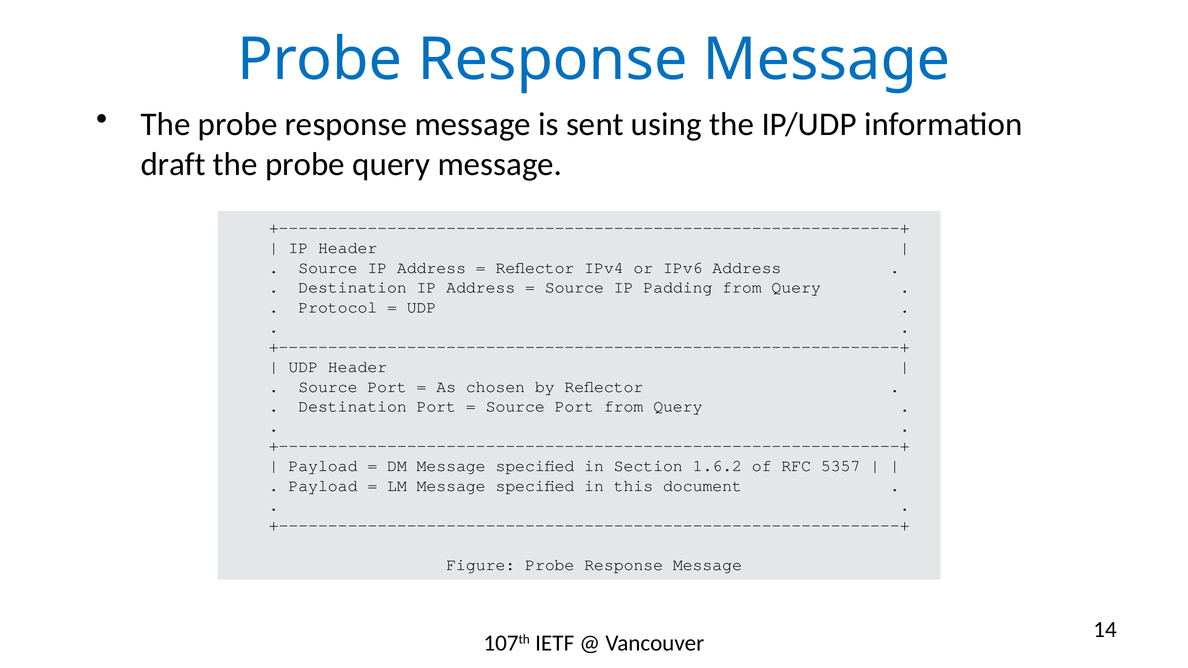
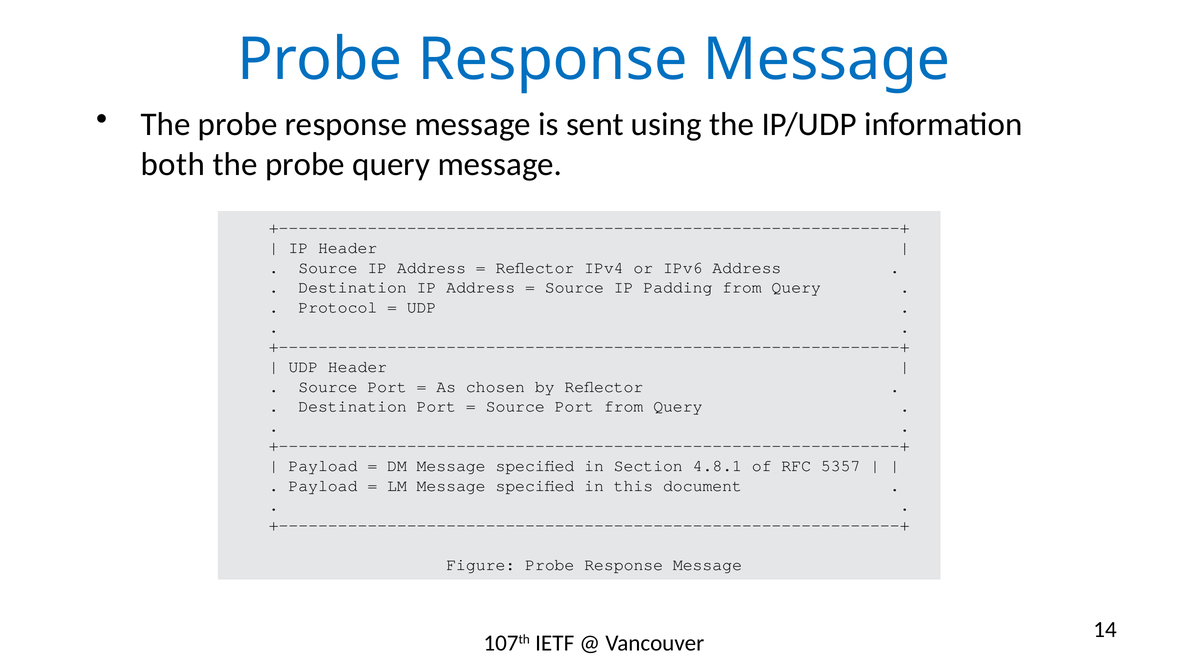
draft: draft -> both (173, 164)
1.6.2: 1.6.2 -> 4.8.1 (717, 466)
